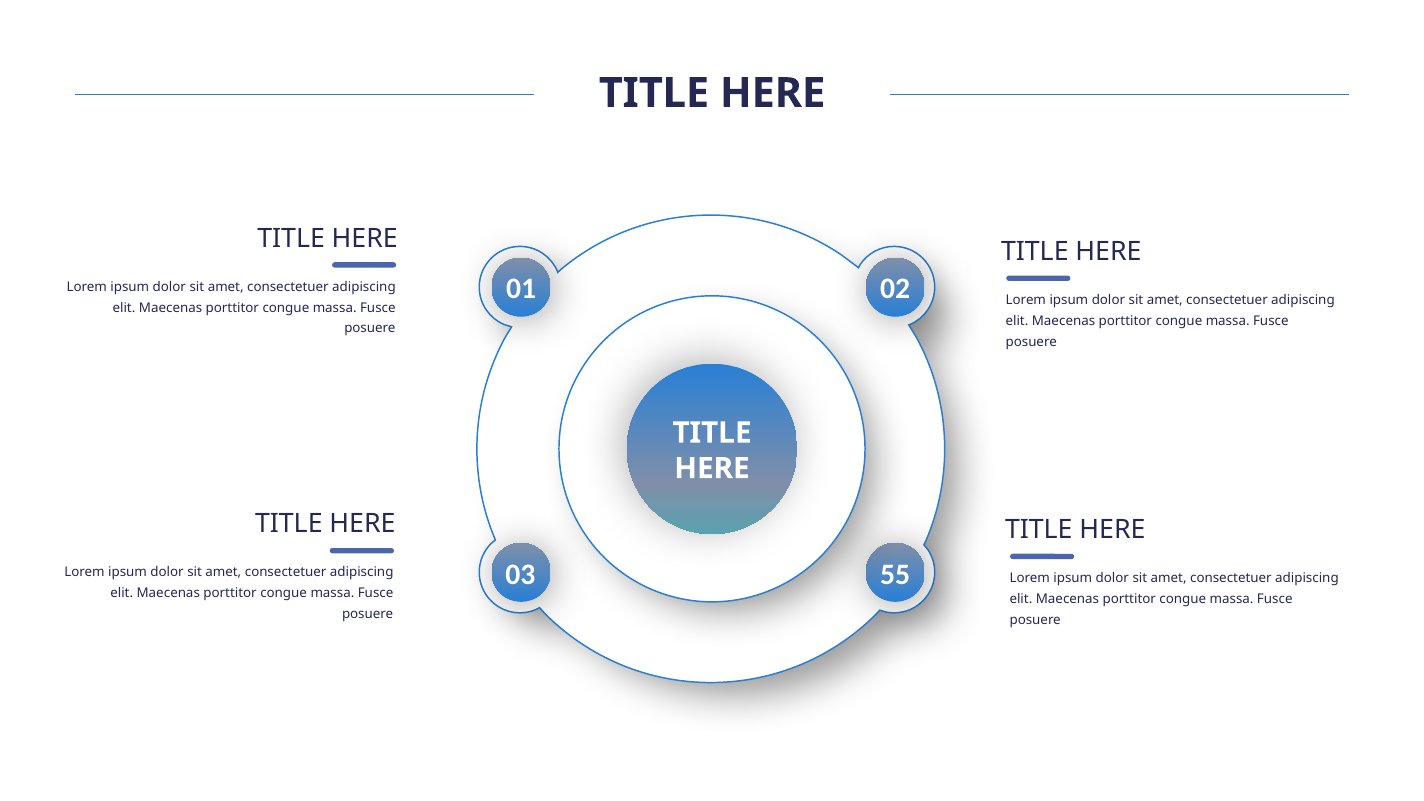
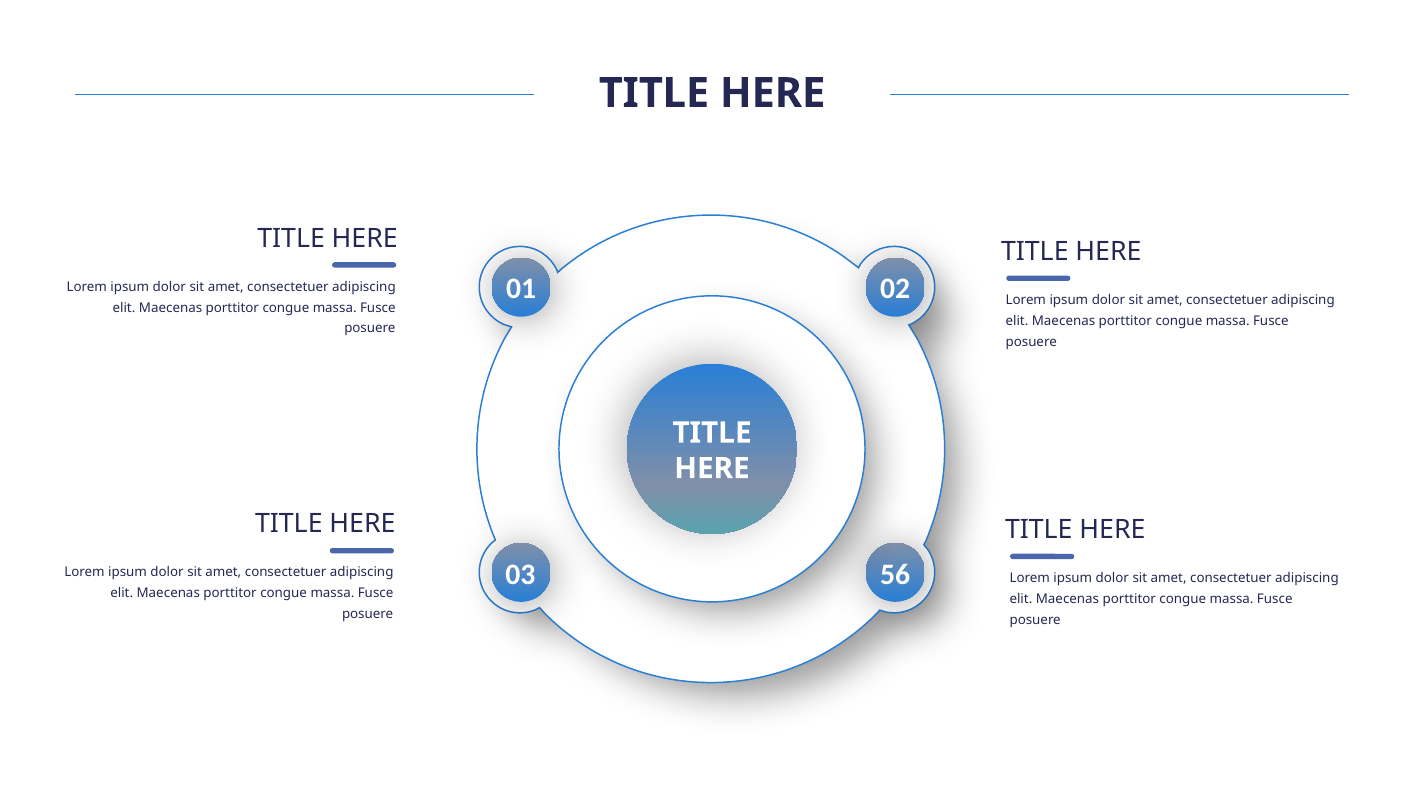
55: 55 -> 56 (895, 575)
